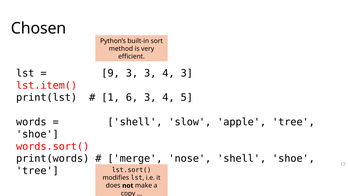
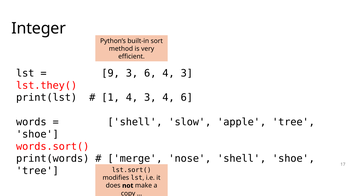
Chosen: Chosen -> Integer (39, 28)
3 3: 3 -> 6 (150, 73)
lst.item(: lst.item( -> lst.they( (47, 85)
1 6: 6 -> 4 (132, 97)
4 5: 5 -> 6 (187, 97)
